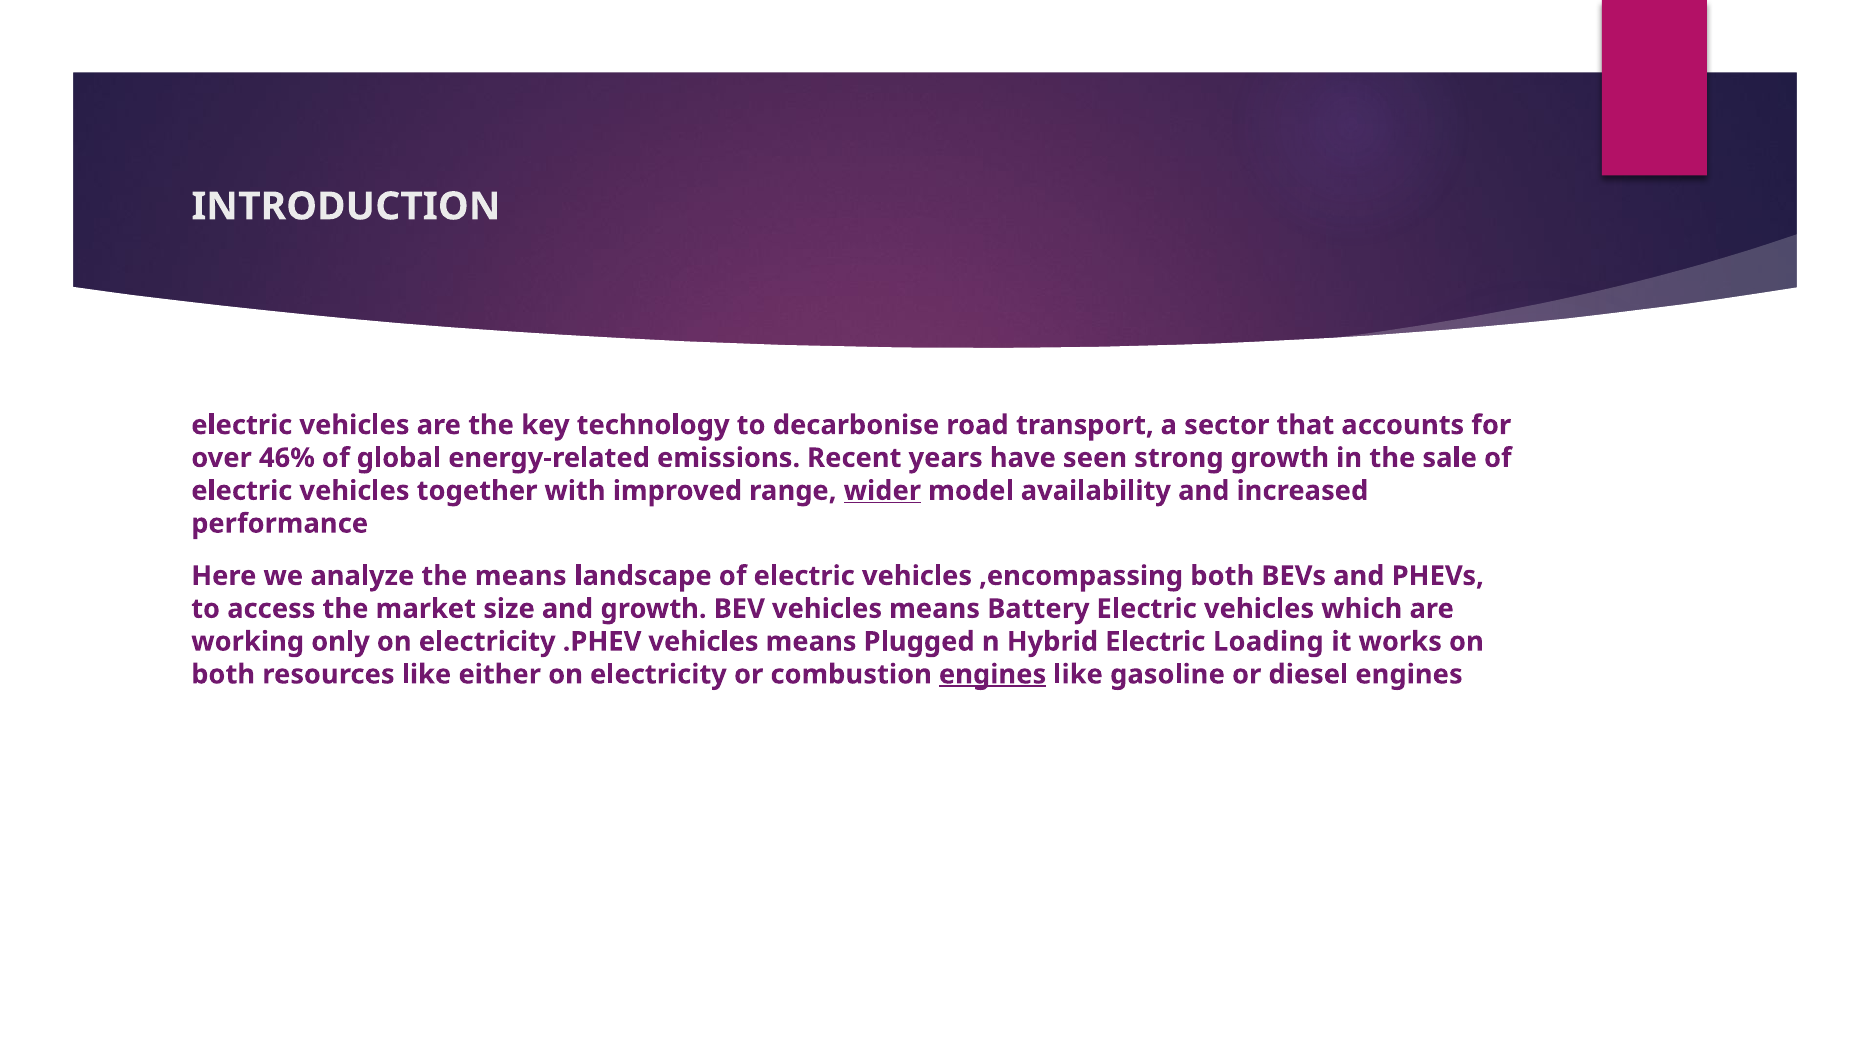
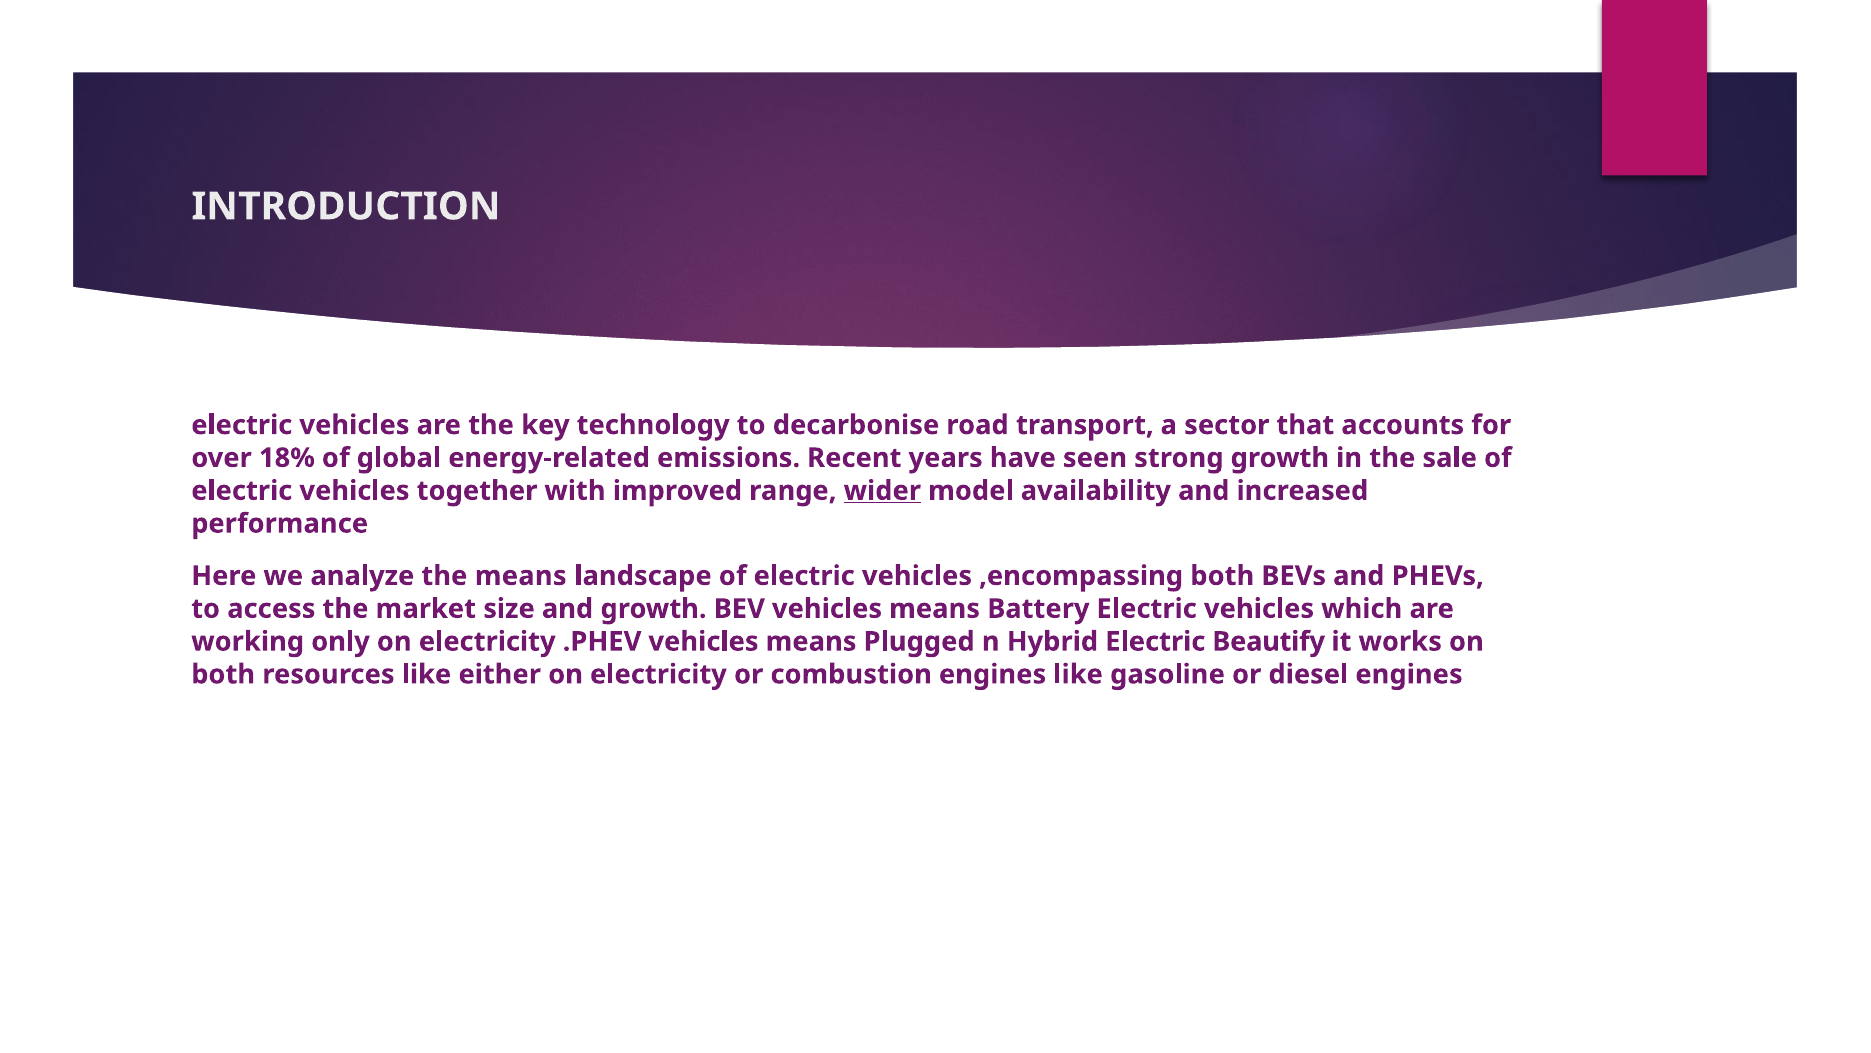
46%: 46% -> 18% (287, 458)
Loading: Loading -> Beautify (1269, 641)
engines underline: present -> none (993, 674)
